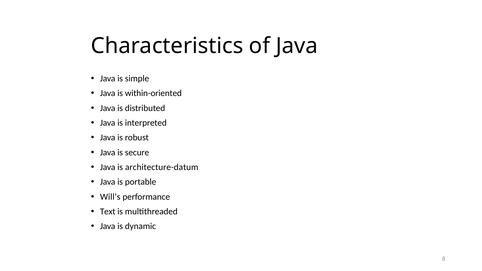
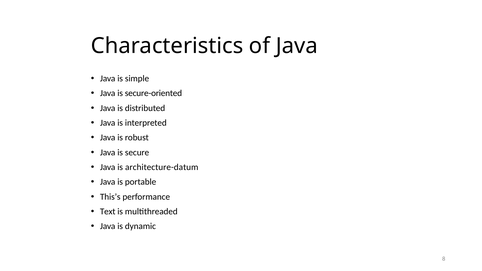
within-oriented: within-oriented -> secure-oriented (153, 93)
Will’s: Will’s -> This’s (110, 197)
